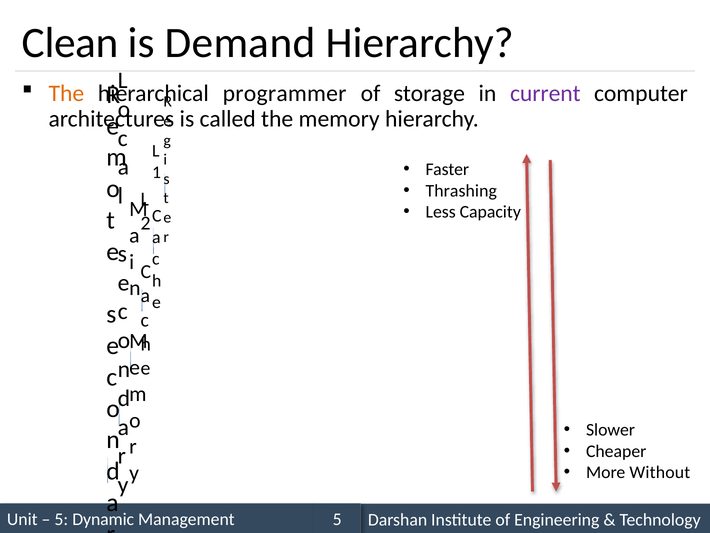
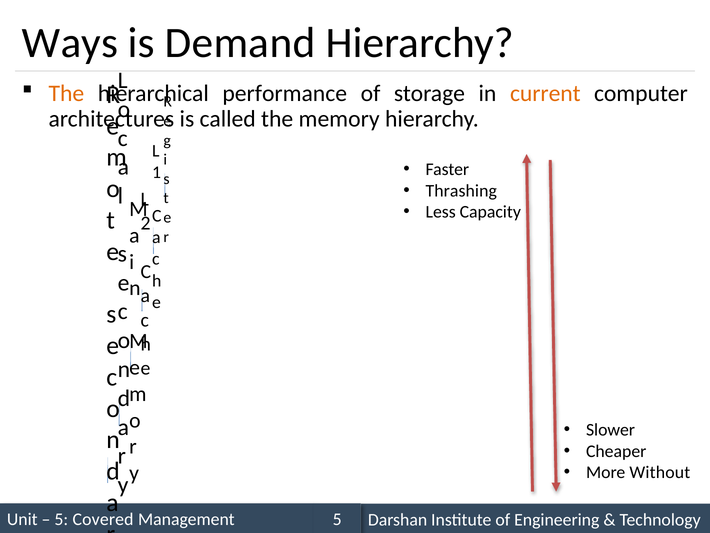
Clean: Clean -> Ways (70, 43)
programmer: programmer -> performance (285, 93)
current colour: purple -> orange (545, 93)
Dynamic: Dynamic -> Covered (103, 519)
